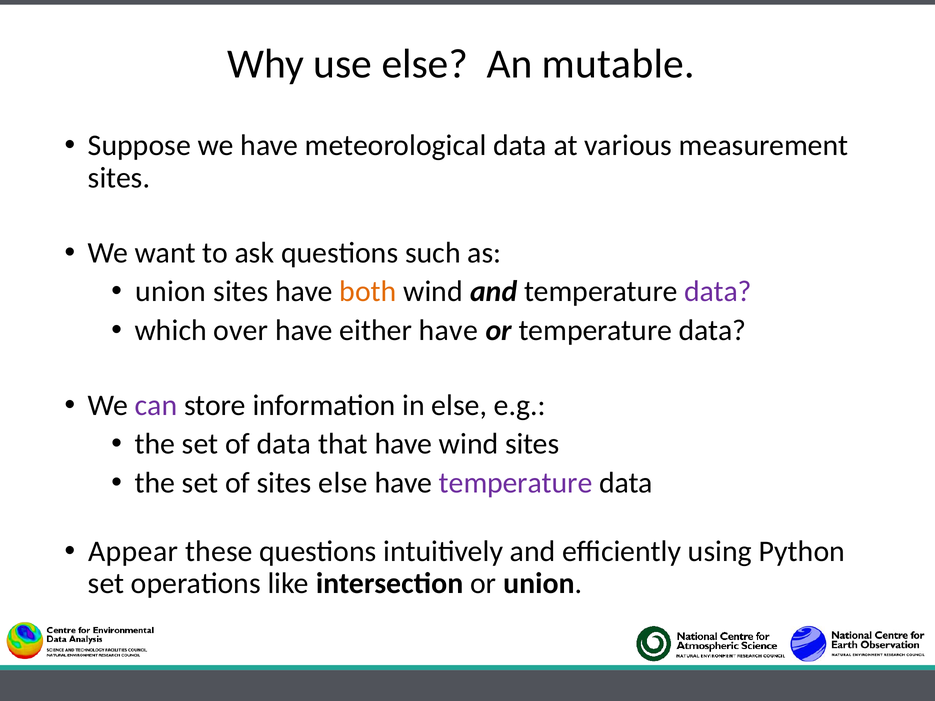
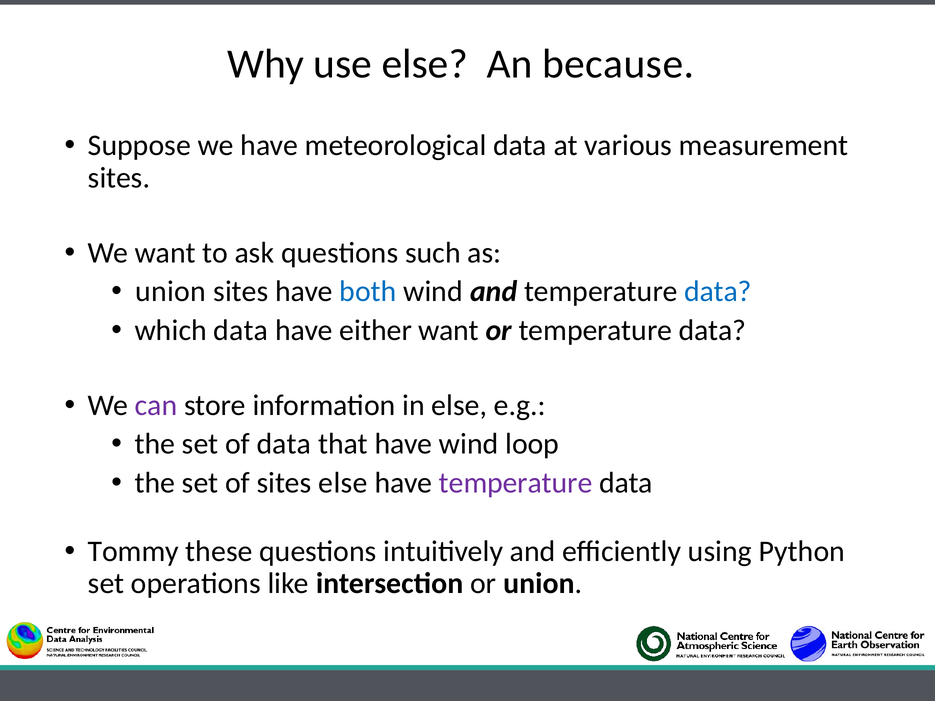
mutable: mutable -> because (618, 64)
both colour: orange -> blue (368, 292)
data colour: purple -> blue (718, 292)
which over: over -> data (241, 330)
either have: have -> want (449, 330)
wind sites: sites -> loop (532, 444)
Appear: Appear -> Tommy (133, 551)
